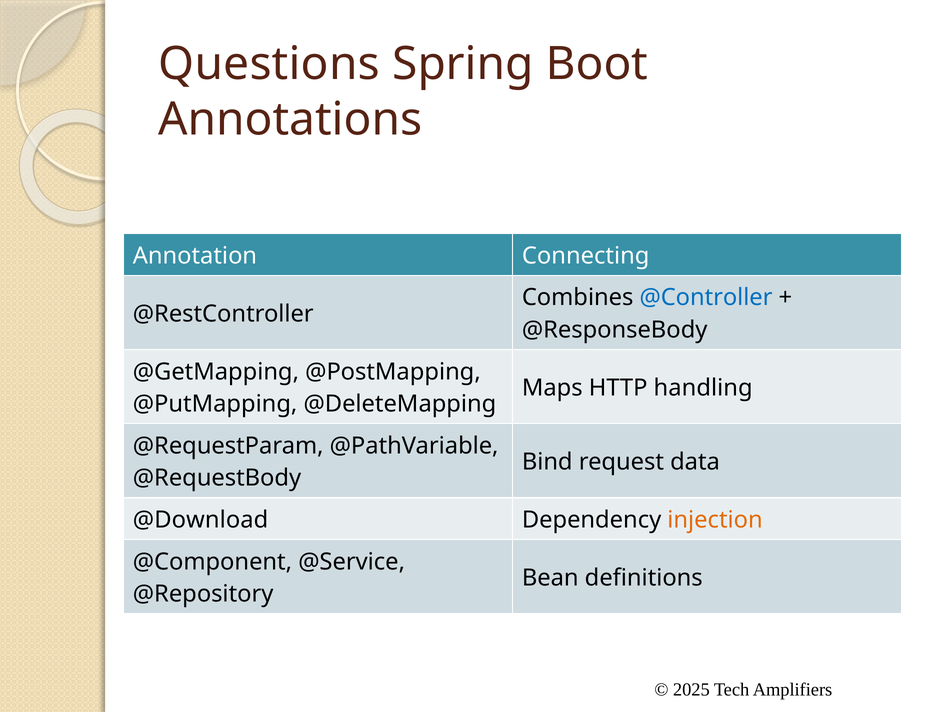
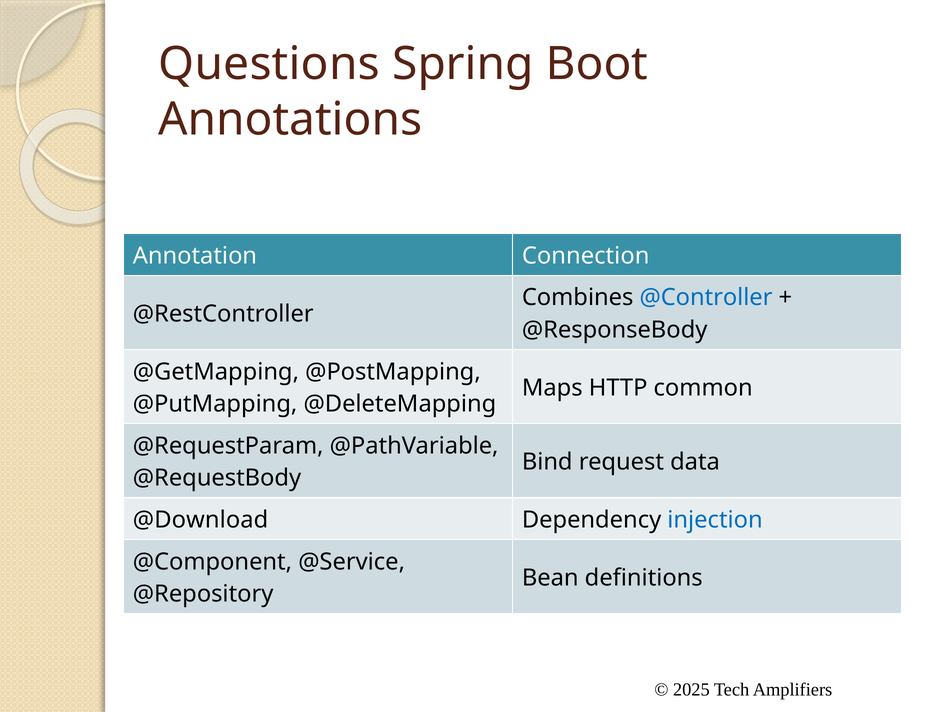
Connecting: Connecting -> Connection (586, 256)
handling: handling -> common (703, 388)
injection colour: orange -> blue (715, 520)
